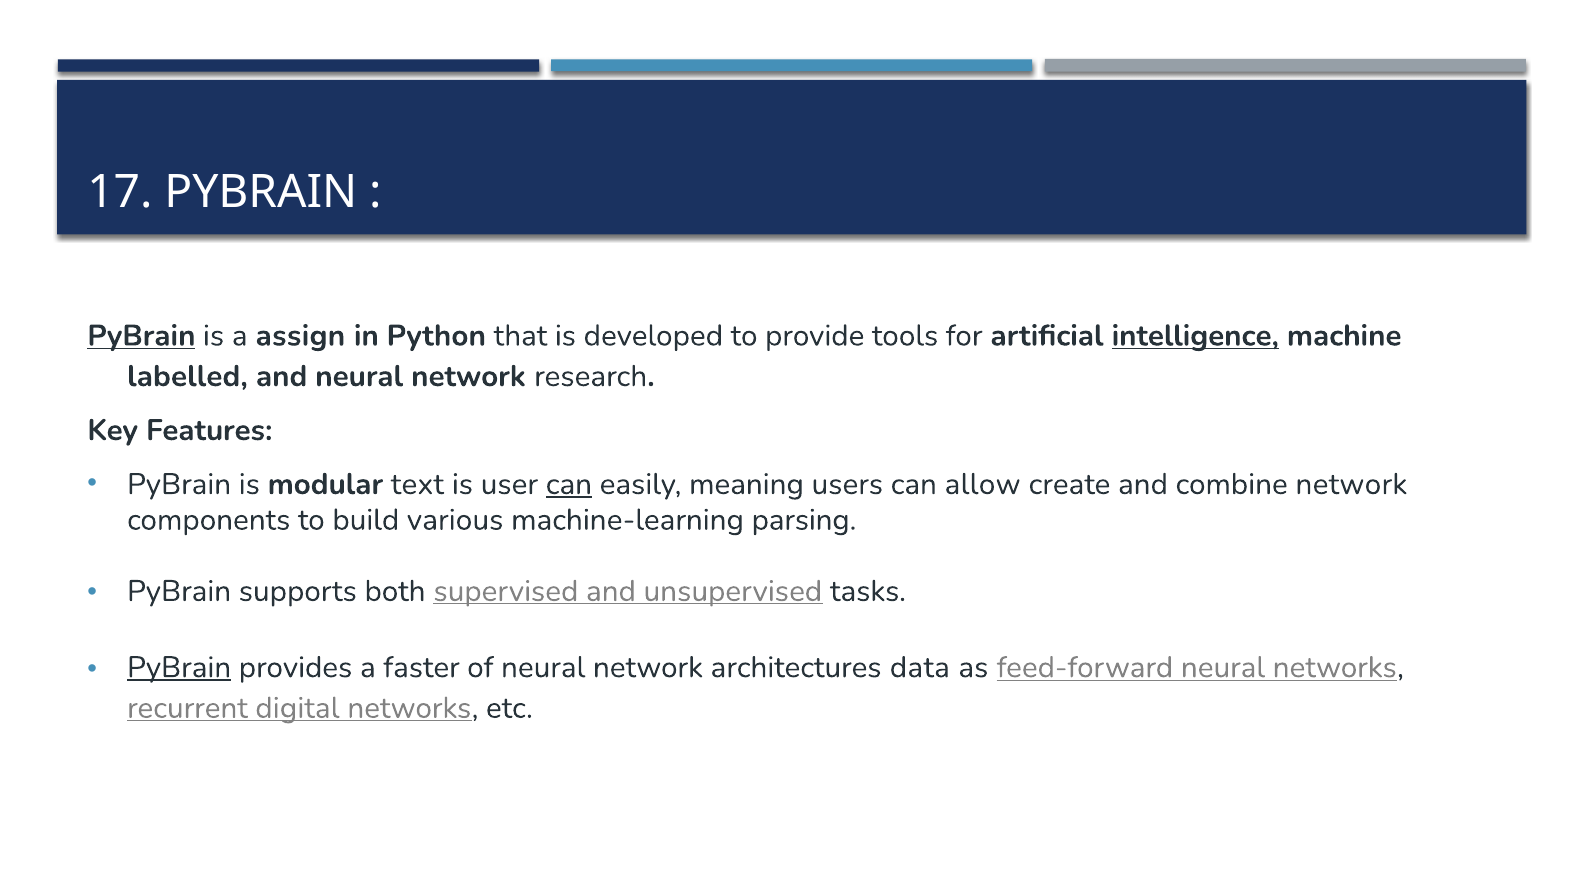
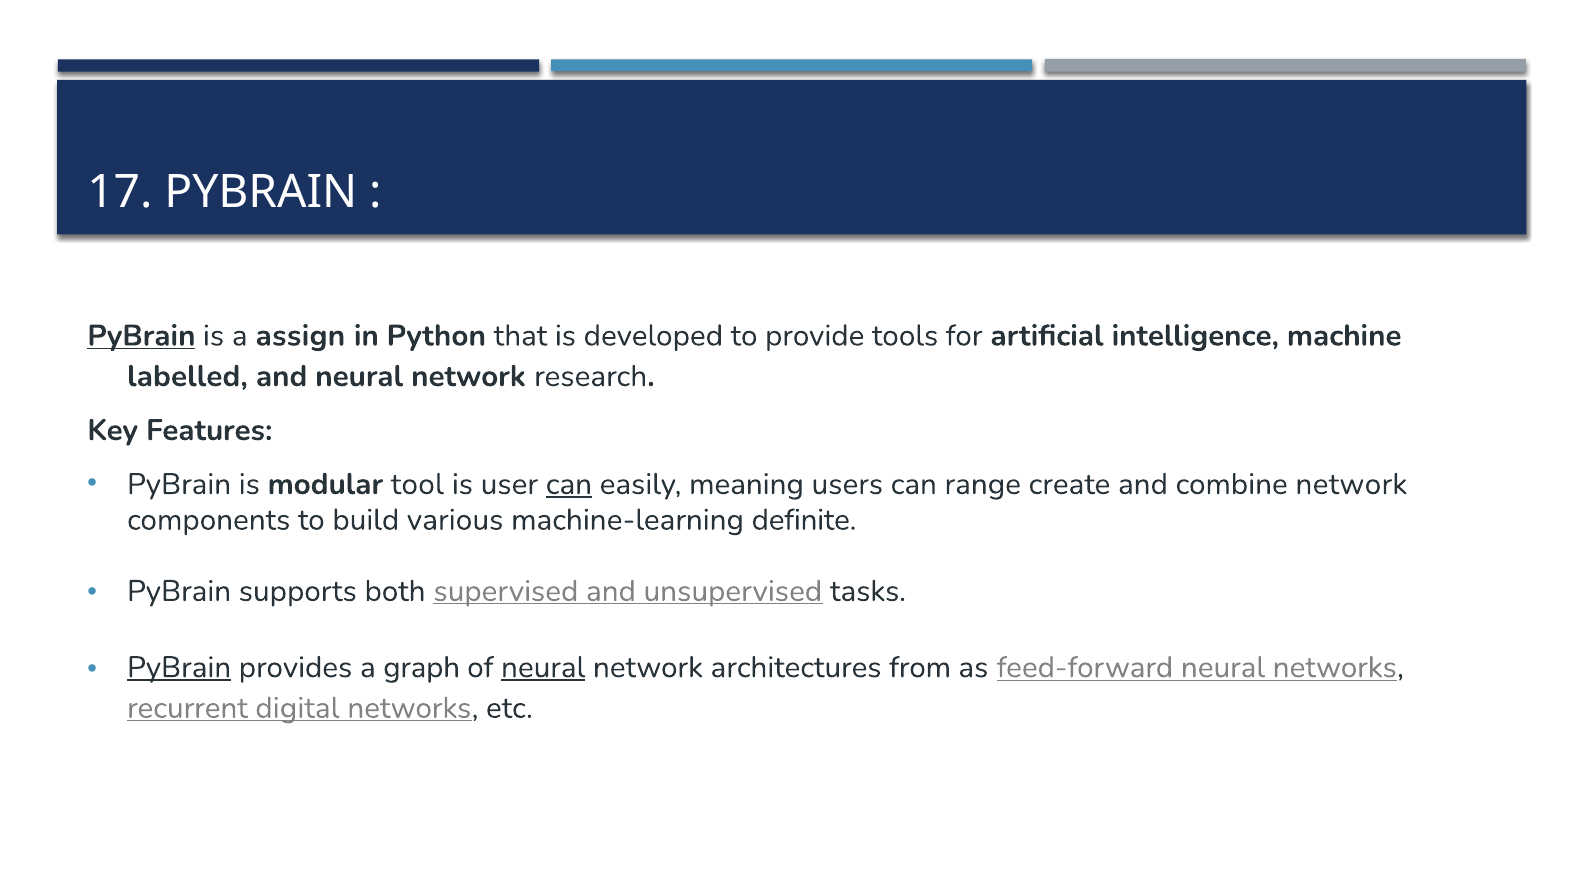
intelligence underline: present -> none (1195, 336)
text: text -> tool (417, 484)
allow: allow -> range (983, 484)
parsing: parsing -> definite (804, 520)
faster: faster -> graph (422, 667)
neural underline: none -> present (543, 667)
data: data -> from (920, 667)
